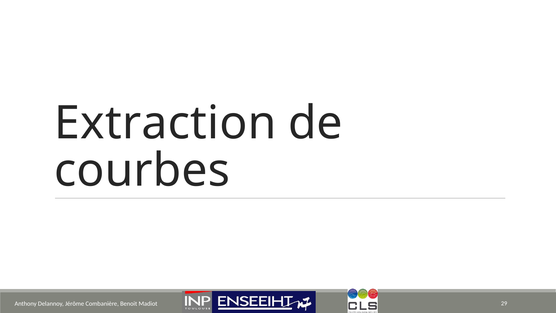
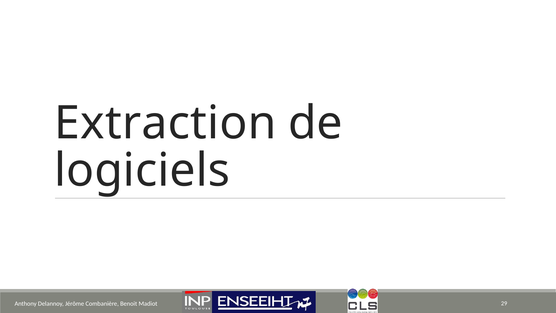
courbes: courbes -> logiciels (142, 170)
